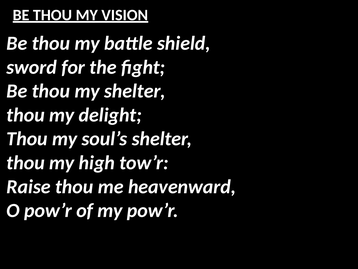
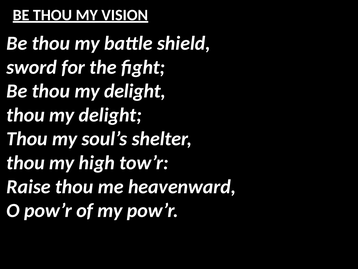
Be thou my shelter: shelter -> delight (135, 91)
